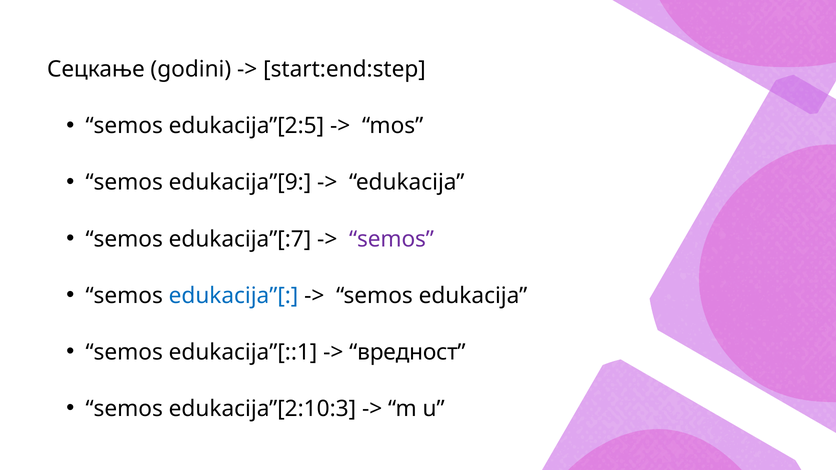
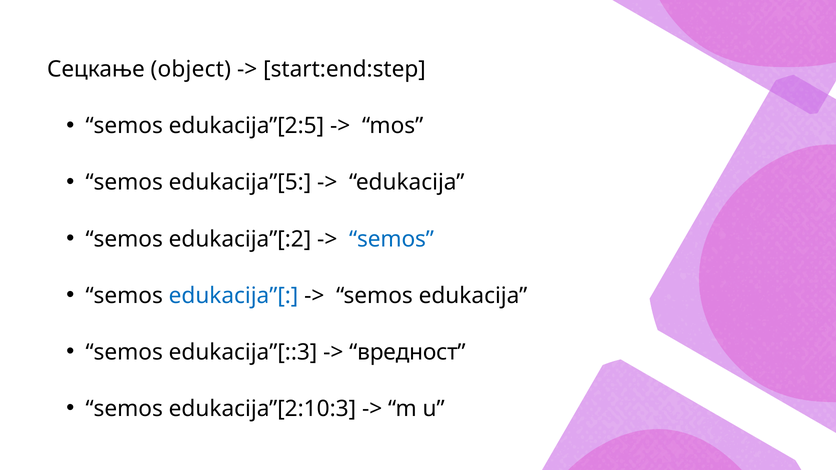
godini: godini -> object (191, 69)
edukacija”[9: edukacija”[9 -> edukacija”[5 (240, 183)
edukacija”[:7: edukacija”[:7 -> edukacija”[:2 (240, 239)
semos colour: purple -> blue (391, 239)
edukacija”[::1: edukacija”[::1 -> edukacija”[::3 (243, 352)
